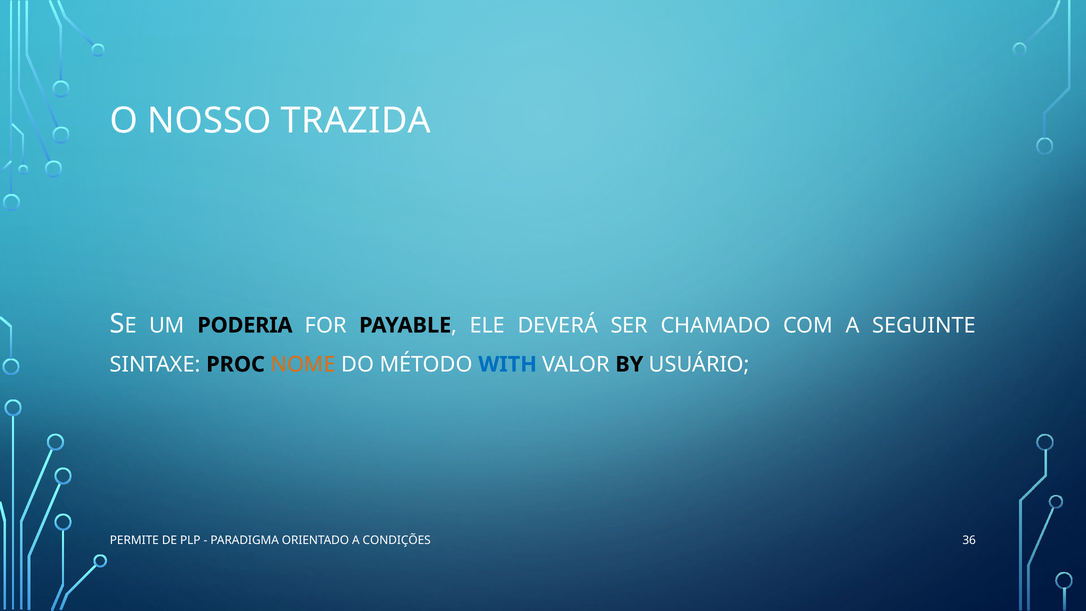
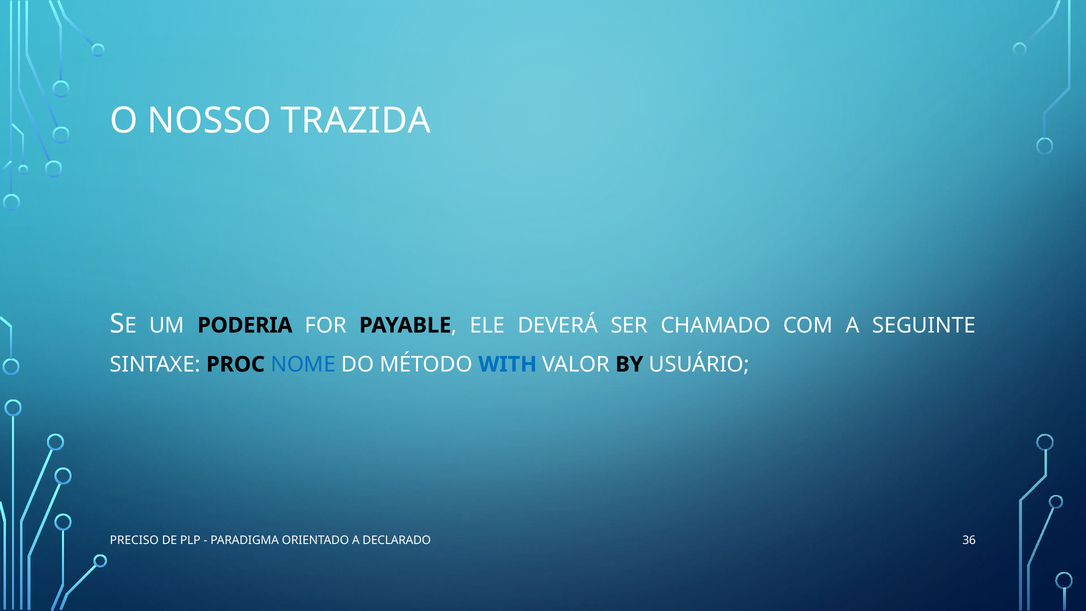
NOME colour: orange -> blue (303, 364)
PERMITE: PERMITE -> PRECISO (134, 540)
CONDIÇÕES: CONDIÇÕES -> DECLARADO (397, 540)
